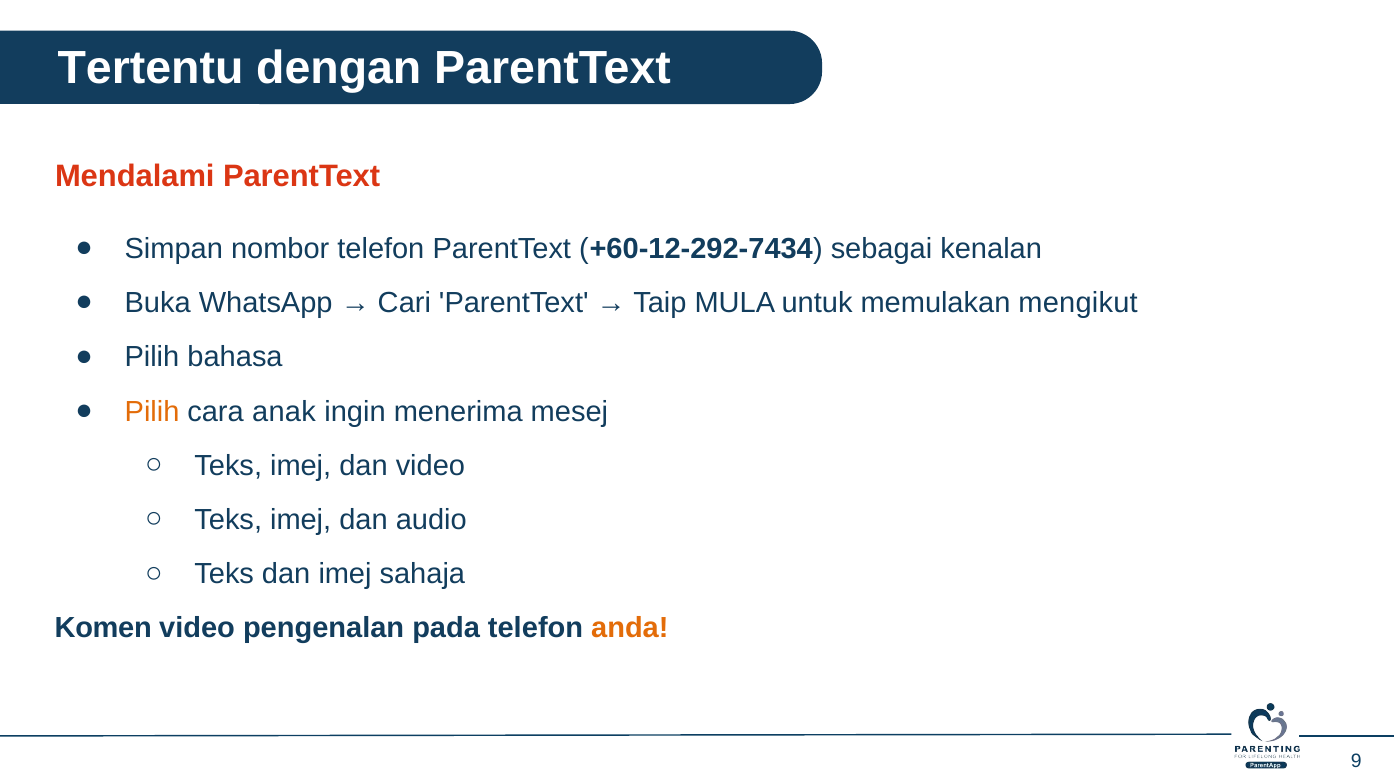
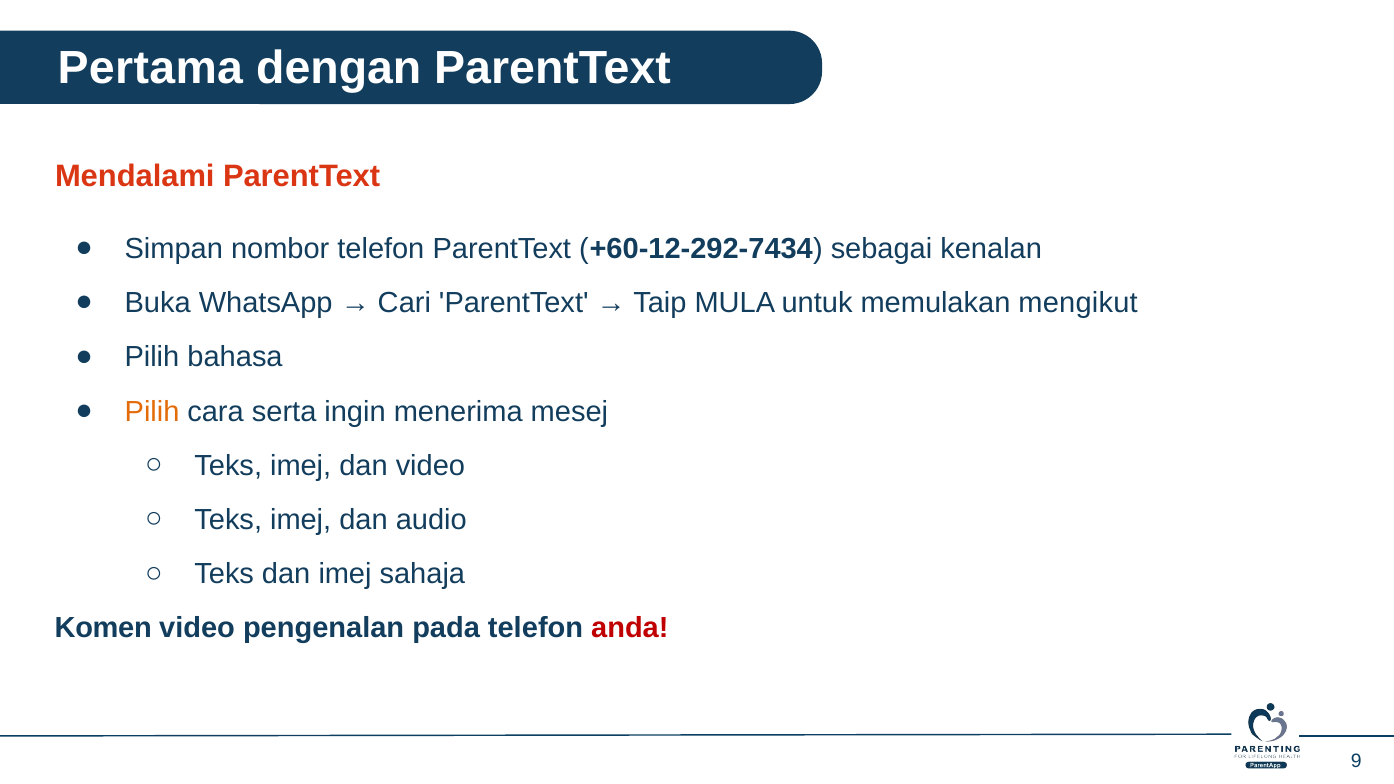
Tertentu: Tertentu -> Pertama (150, 68)
anak: anak -> serta (284, 412)
anda colour: orange -> red (630, 628)
